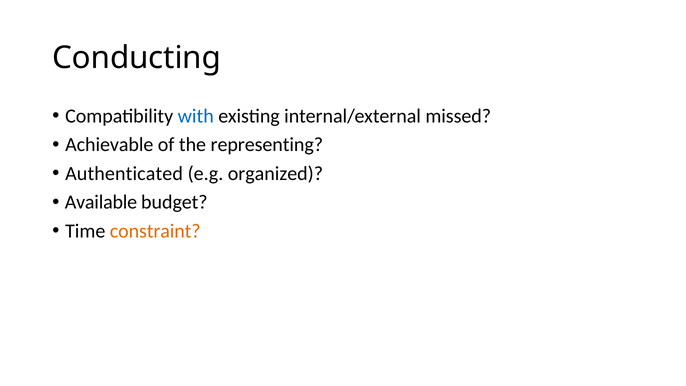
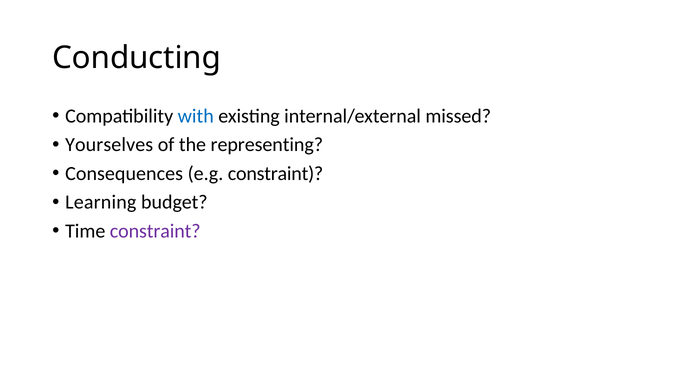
Achievable: Achievable -> Yourselves (109, 145)
Authenticated: Authenticated -> Consequences (124, 174)
e.g organized: organized -> constraint (276, 174)
Available: Available -> Learning (101, 202)
constraint colour: orange -> purple (155, 231)
